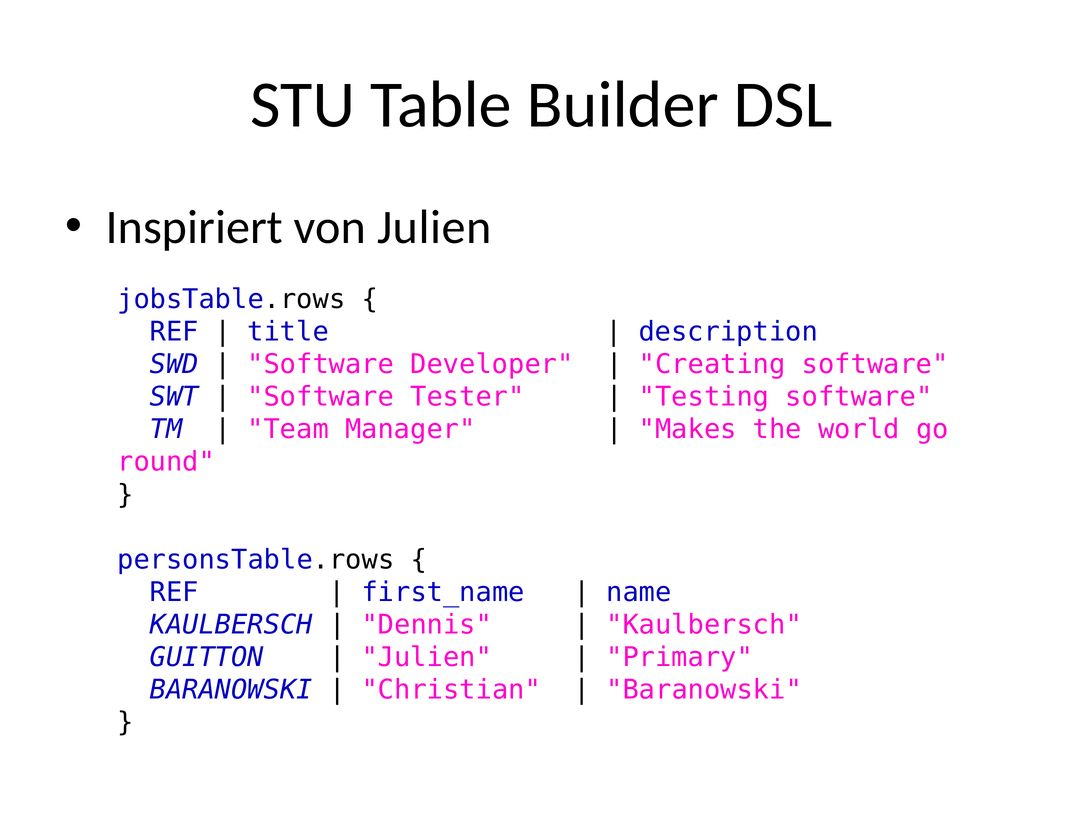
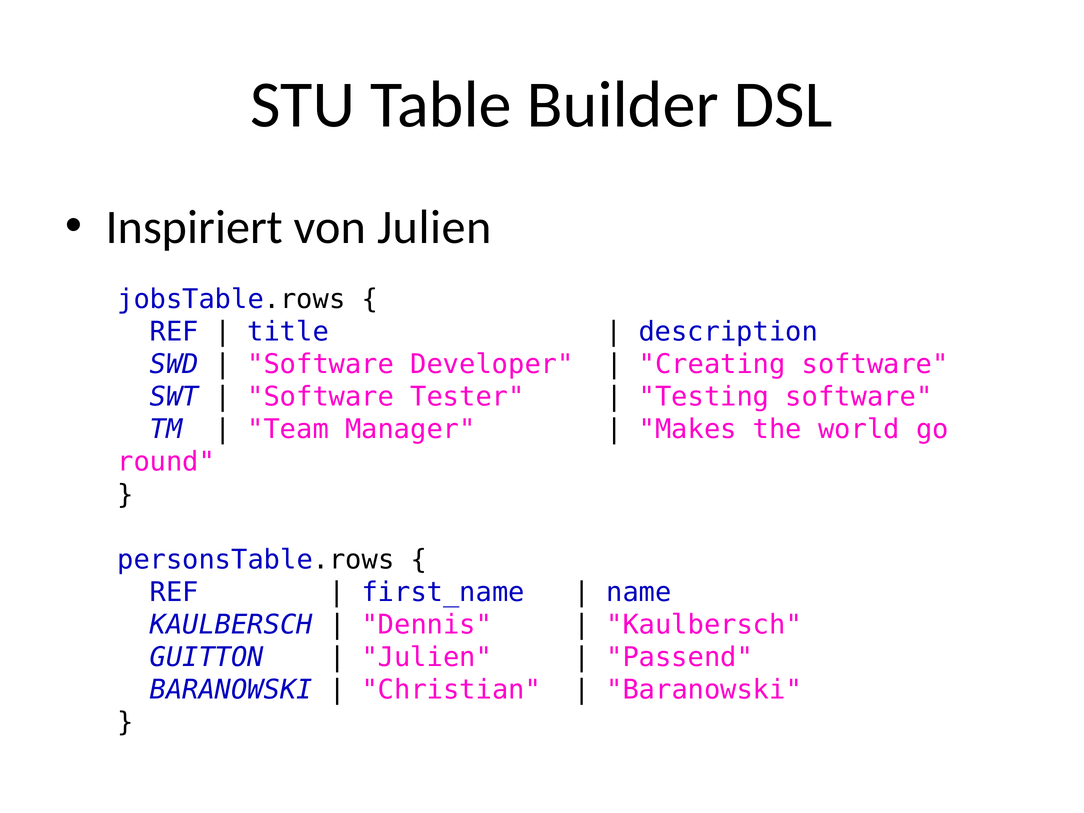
Primary: Primary -> Passend (680, 657)
